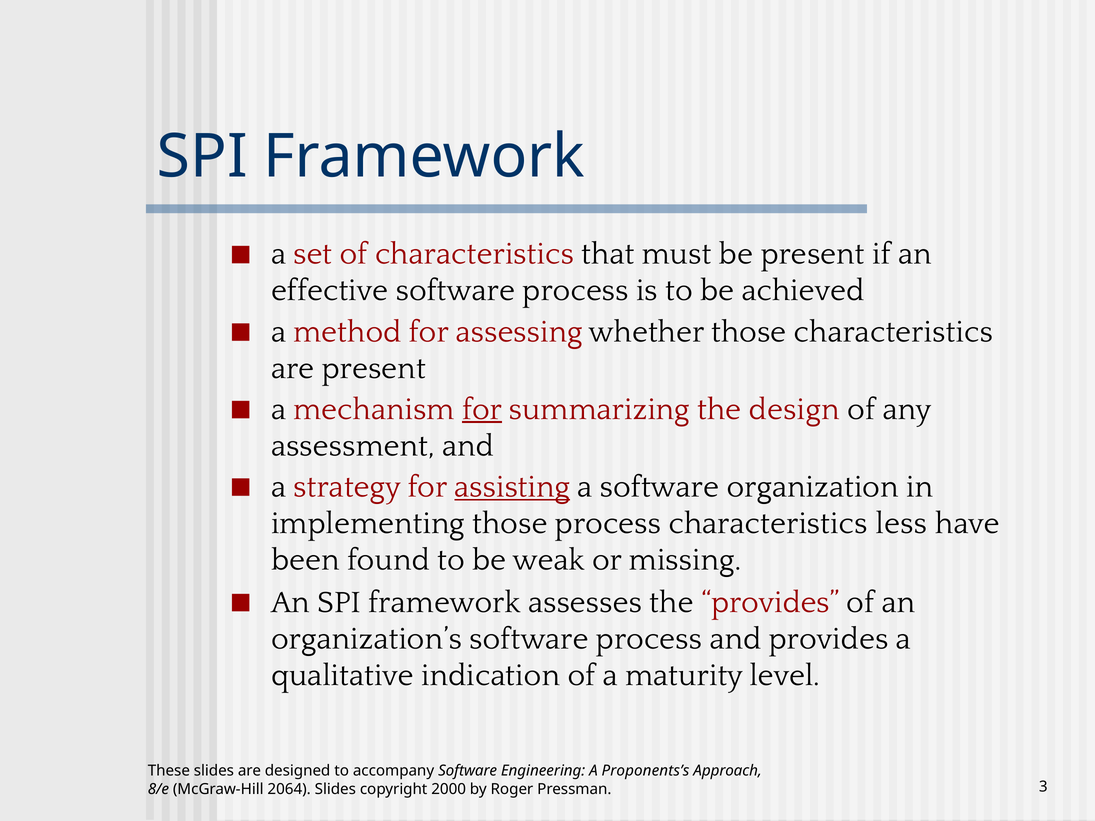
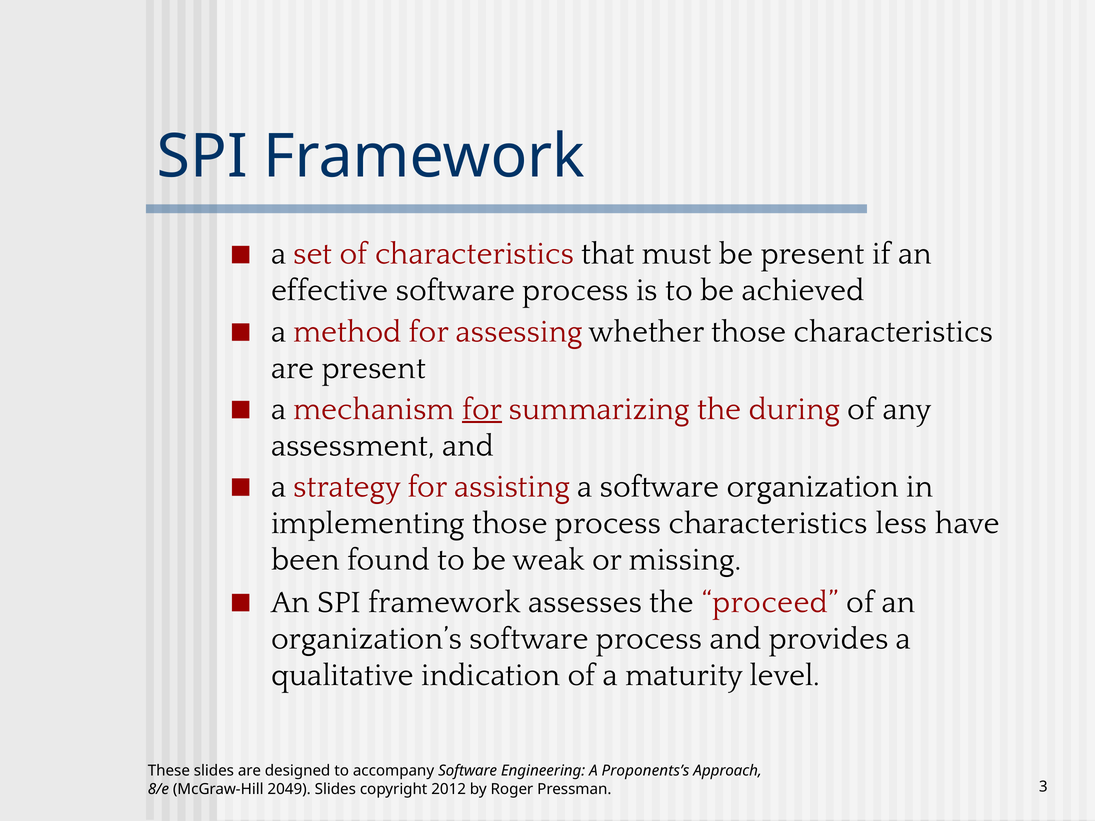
design: design -> during (794, 409)
assisting underline: present -> none (512, 487)
the provides: provides -> proceed (770, 602)
2064: 2064 -> 2049 (289, 789)
2000: 2000 -> 2012 (449, 789)
